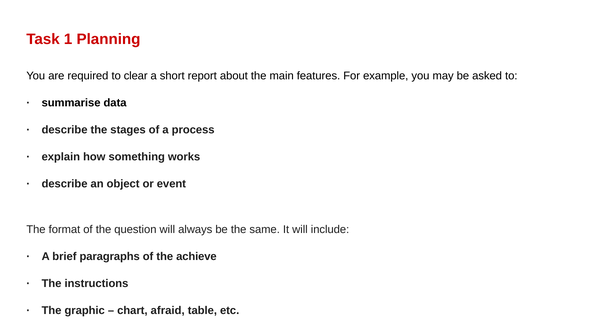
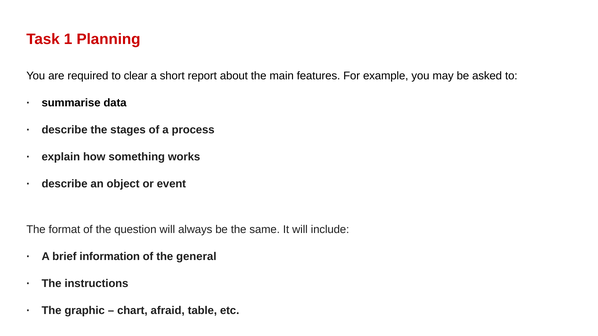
paragraphs: paragraphs -> information (110, 257)
achieve: achieve -> general (196, 257)
